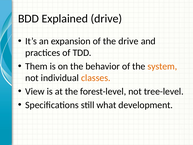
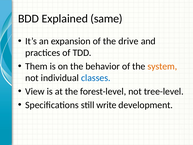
Explained drive: drive -> same (106, 19)
classes colour: orange -> blue (96, 78)
what: what -> write (106, 105)
